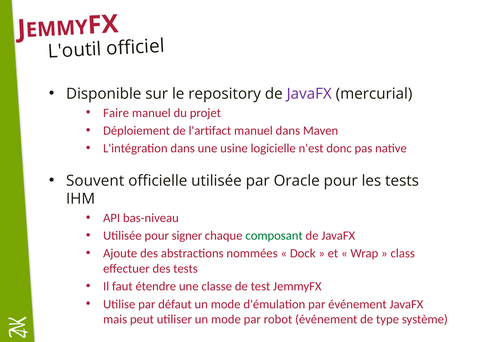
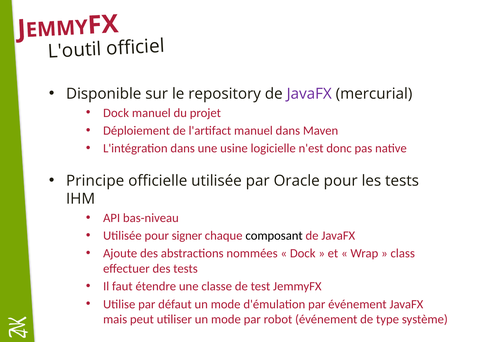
Faire: Faire -> Dock (116, 113)
Souvent: Souvent -> Principe (95, 181)
composant colour: green -> black (274, 236)
